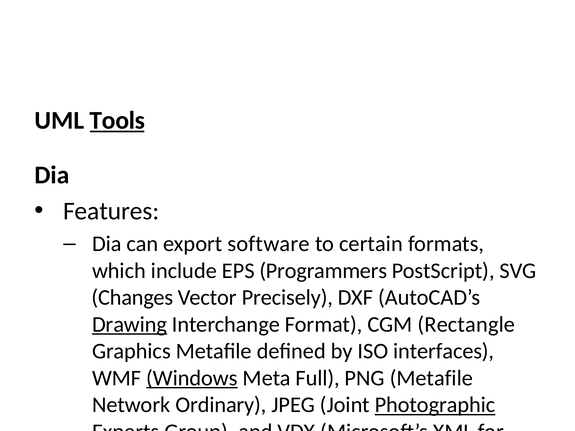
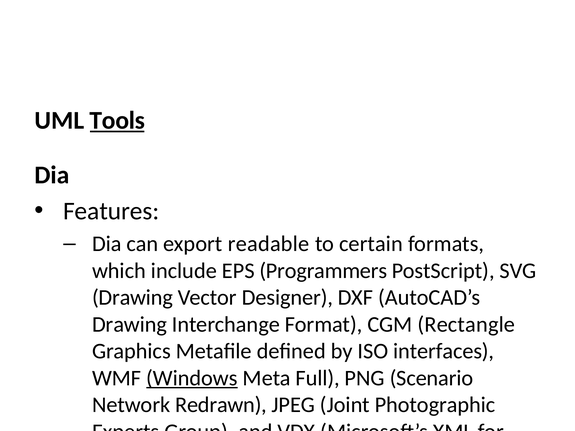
software: software -> readable (269, 244)
Changes: Changes -> Drawing (132, 298)
Precisely: Precisely -> Designer (287, 298)
Drawing underline: present -> none (129, 325)
PNG Metafile: Metafile -> Scenario (431, 378)
Ordinary: Ordinary -> Redrawn (221, 405)
Photographic underline: present -> none (435, 405)
